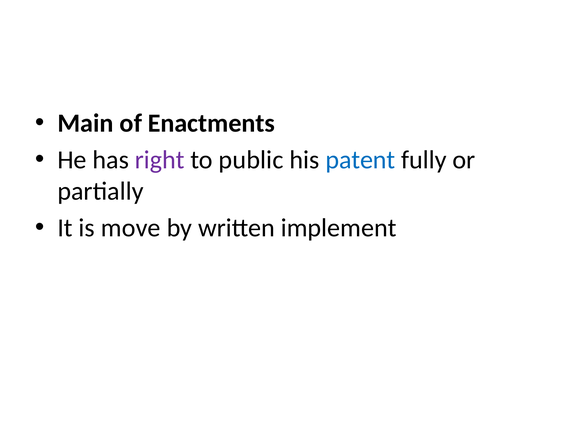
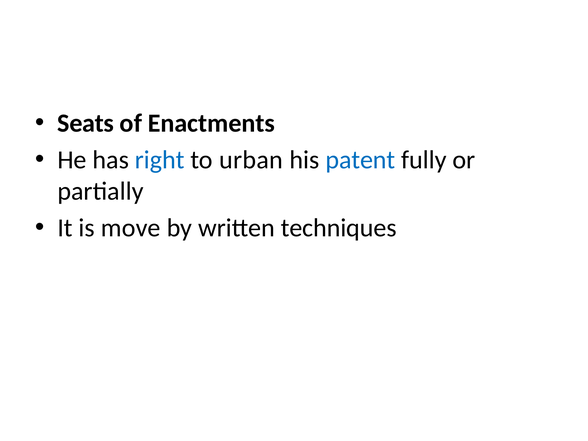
Main: Main -> Seats (86, 123)
right colour: purple -> blue (160, 160)
public: public -> urban (251, 160)
implement: implement -> techniques (339, 228)
